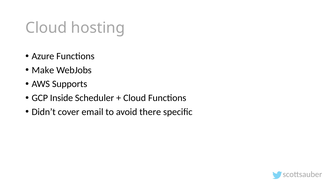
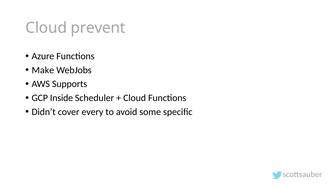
hosting: hosting -> prevent (98, 28)
email: email -> every (92, 112)
there: there -> some (150, 112)
